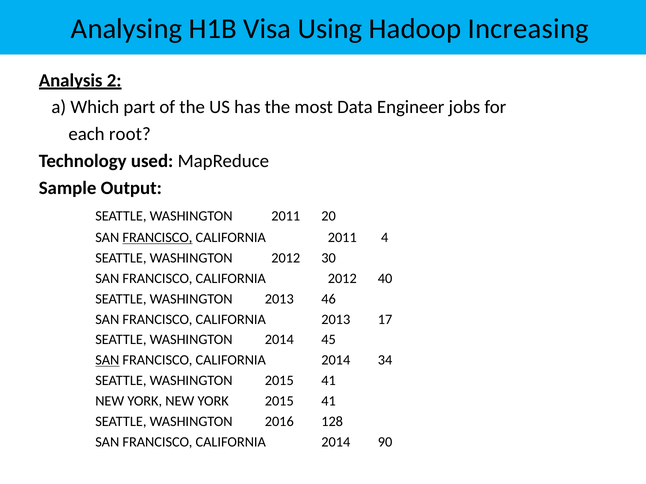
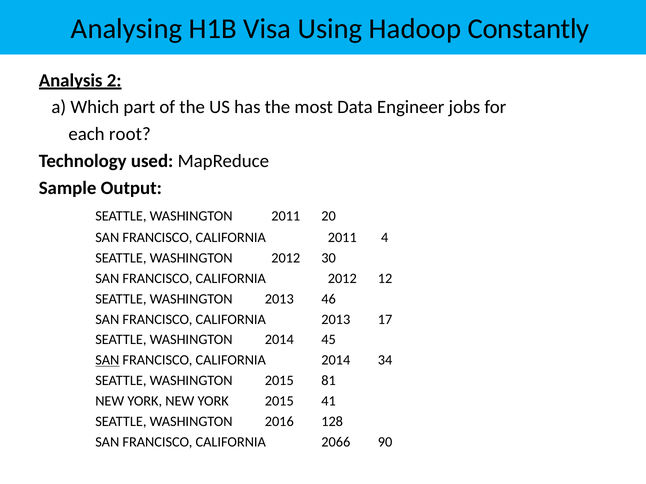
Increasing: Increasing -> Constantly (529, 29)
FRANCISCO underline: present -> none (157, 238)
40: 40 -> 12 (385, 279)
WASHINGTON 2015 41: 41 -> 81 (329, 381)
2014: 2014 -> 2066 (336, 442)
